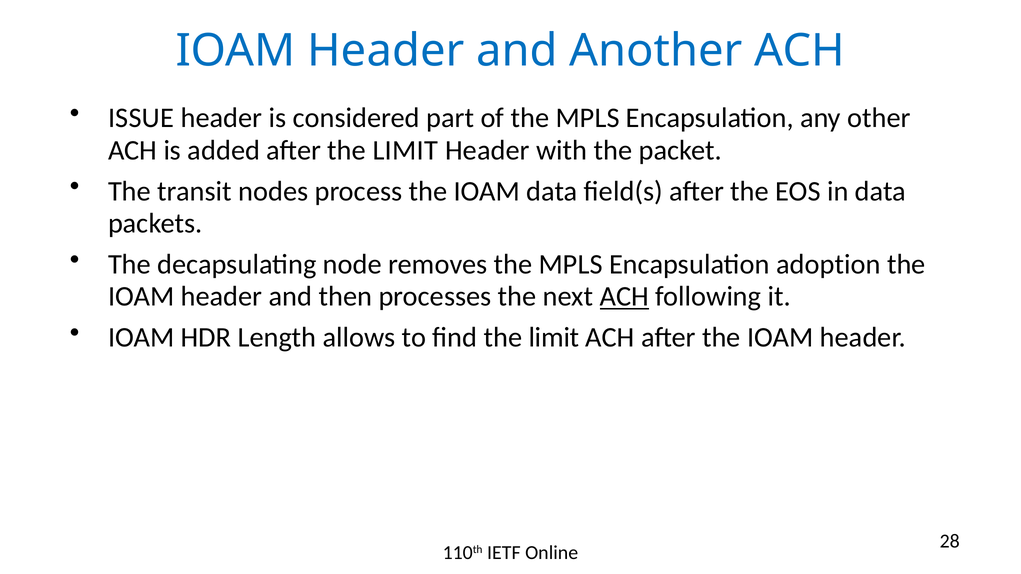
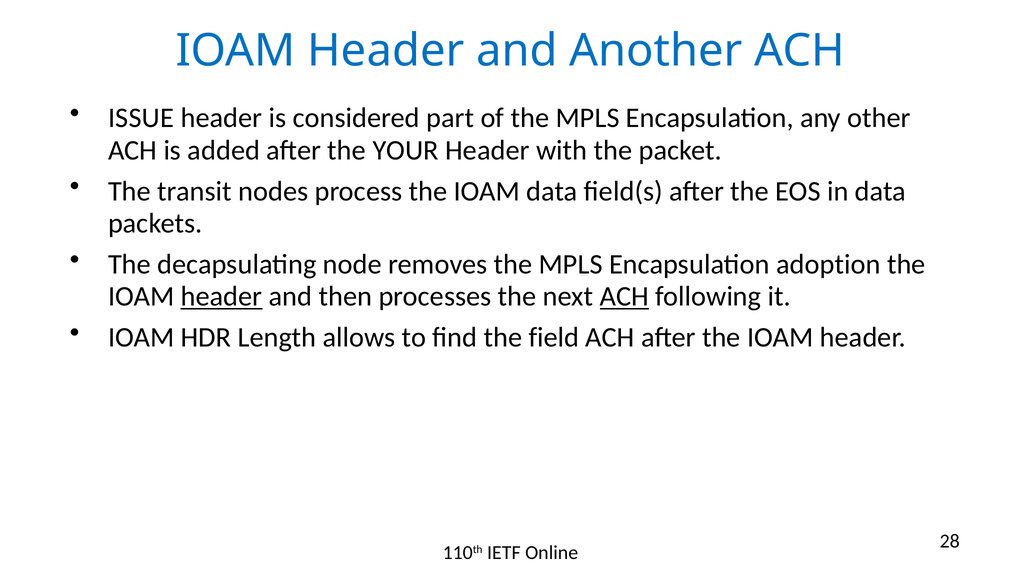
after the LIMIT: LIMIT -> YOUR (406, 150)
header underline: none -> present (222, 297)
find the limit: limit -> field (554, 338)
